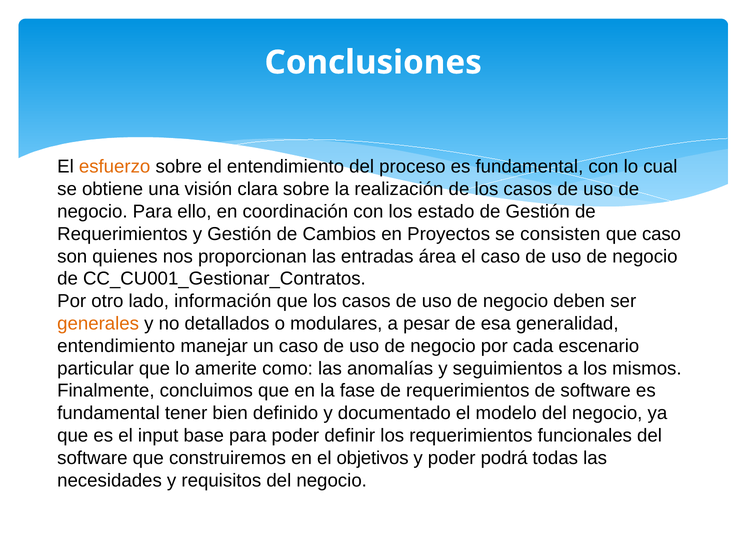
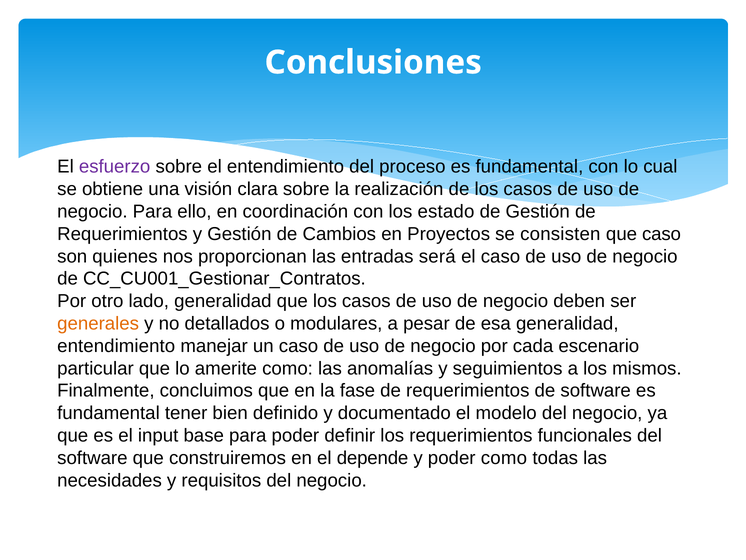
esfuerzo colour: orange -> purple (115, 167)
área: área -> será (437, 256)
lado información: información -> generalidad (223, 301)
objetivos: objetivos -> depende (373, 458)
poder podrá: podrá -> como (504, 458)
